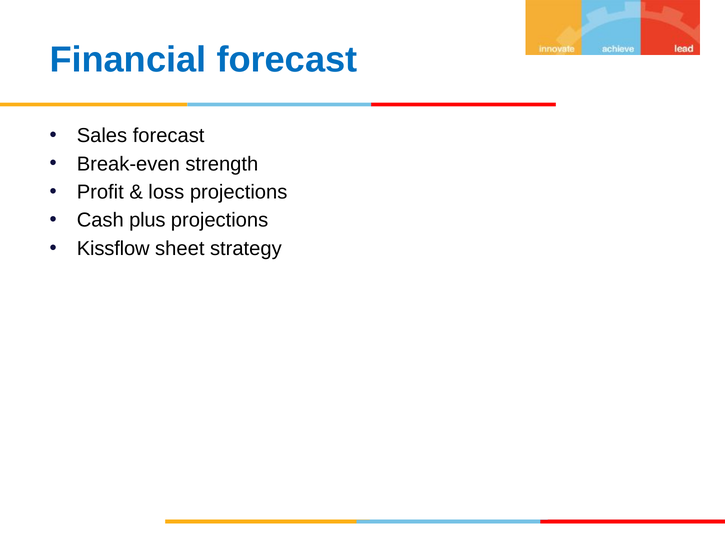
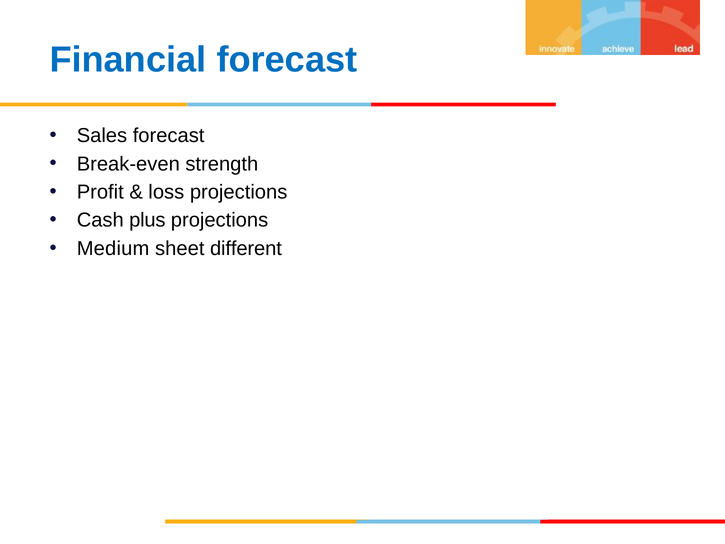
Kissflow: Kissflow -> Medium (113, 248)
strategy: strategy -> different (246, 248)
